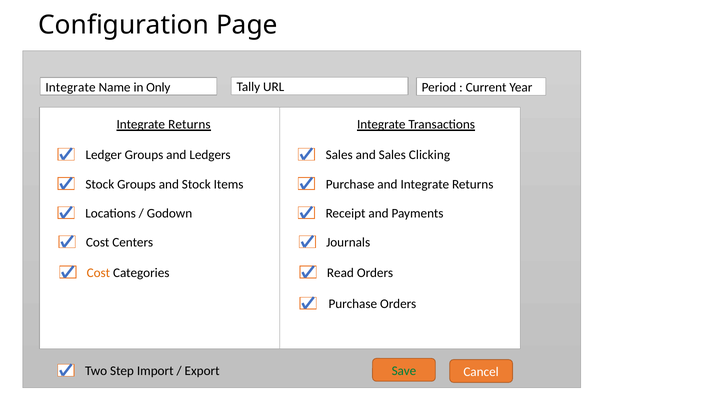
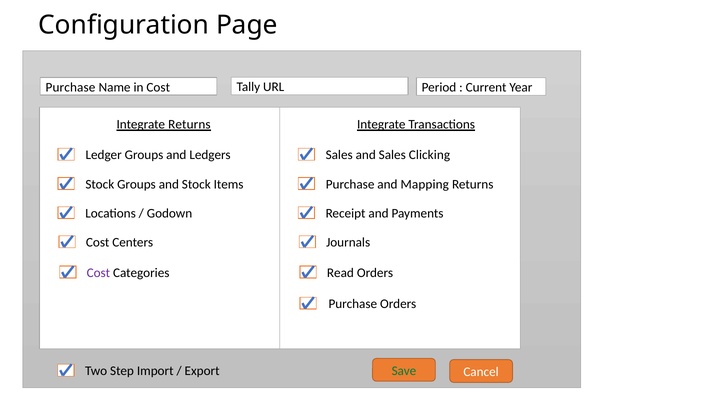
Integrate: Integrate -> Purchase (70, 87)
in Only: Only -> Cost (158, 87)
and Integrate: Integrate -> Mapping (425, 184)
Cost colour: orange -> purple (98, 273)
